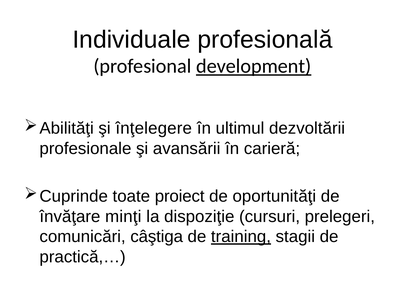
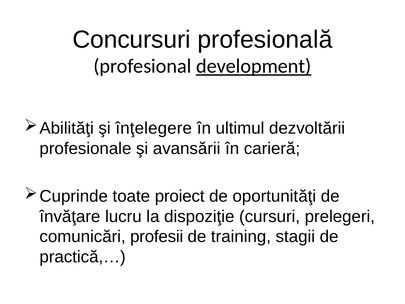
Individuale: Individuale -> Concursuri (132, 40)
minţi: minţi -> lucru (123, 216)
câştiga: câştiga -> profesii (157, 237)
training underline: present -> none (241, 237)
